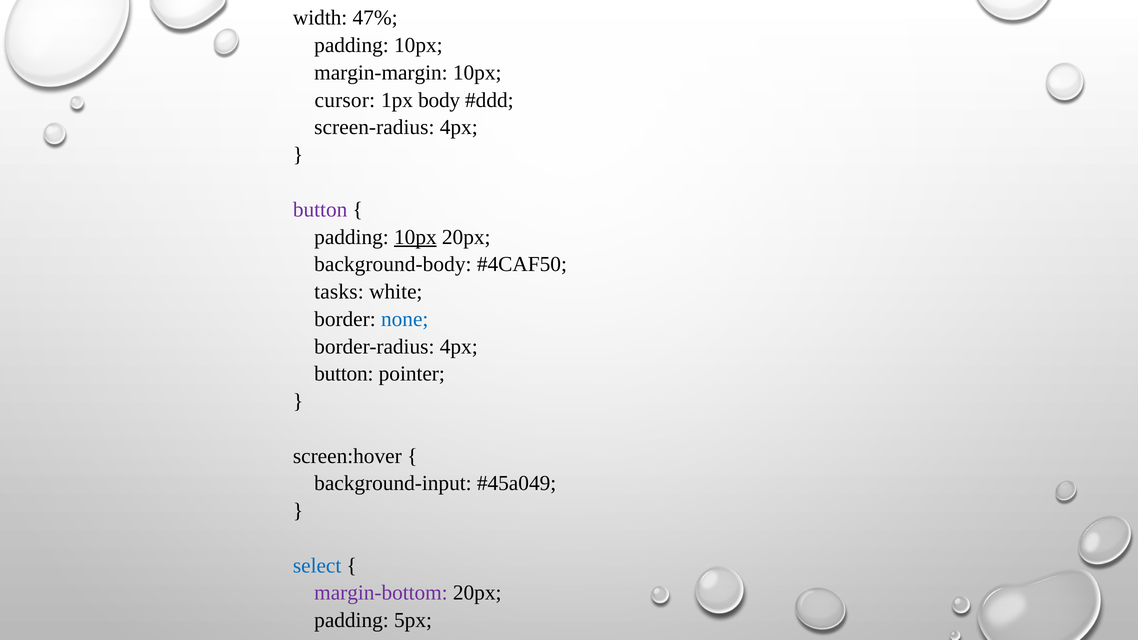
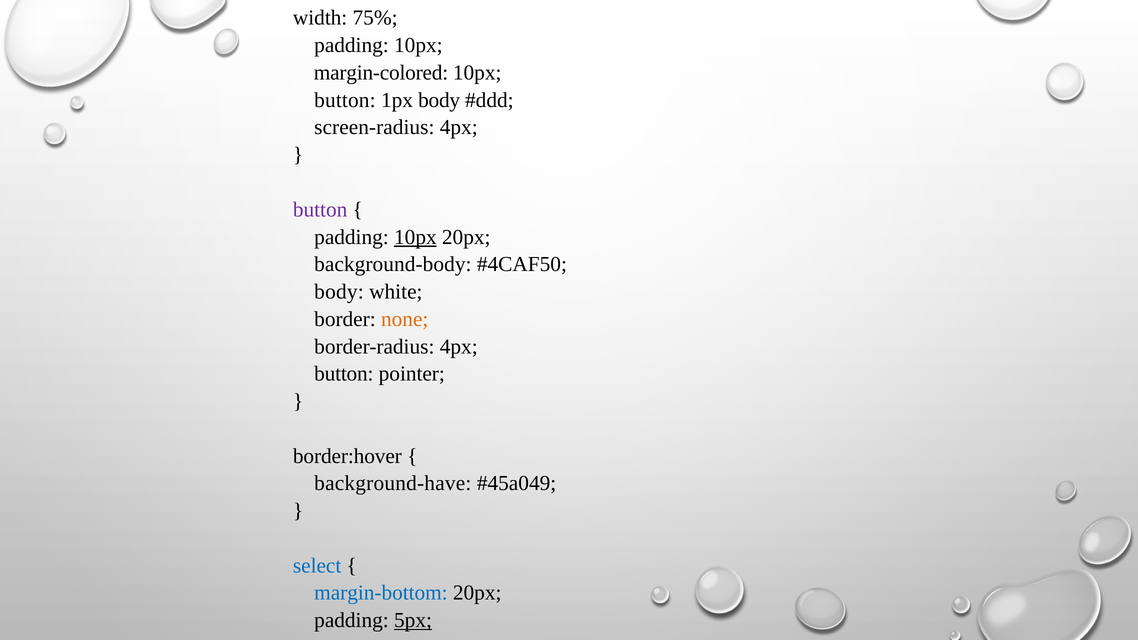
47%: 47% -> 75% (375, 18)
margin-margin: margin-margin -> margin-colored (381, 73)
cursor: cursor -> button (345, 100)
tasks: tasks -> body (339, 292)
none colour: blue -> orange (405, 319)
screen:hover: screen:hover -> border:hover (347, 456)
background-input: background-input -> background-have (393, 483)
margin-bottom colour: purple -> blue (381, 593)
5px underline: none -> present (413, 620)
